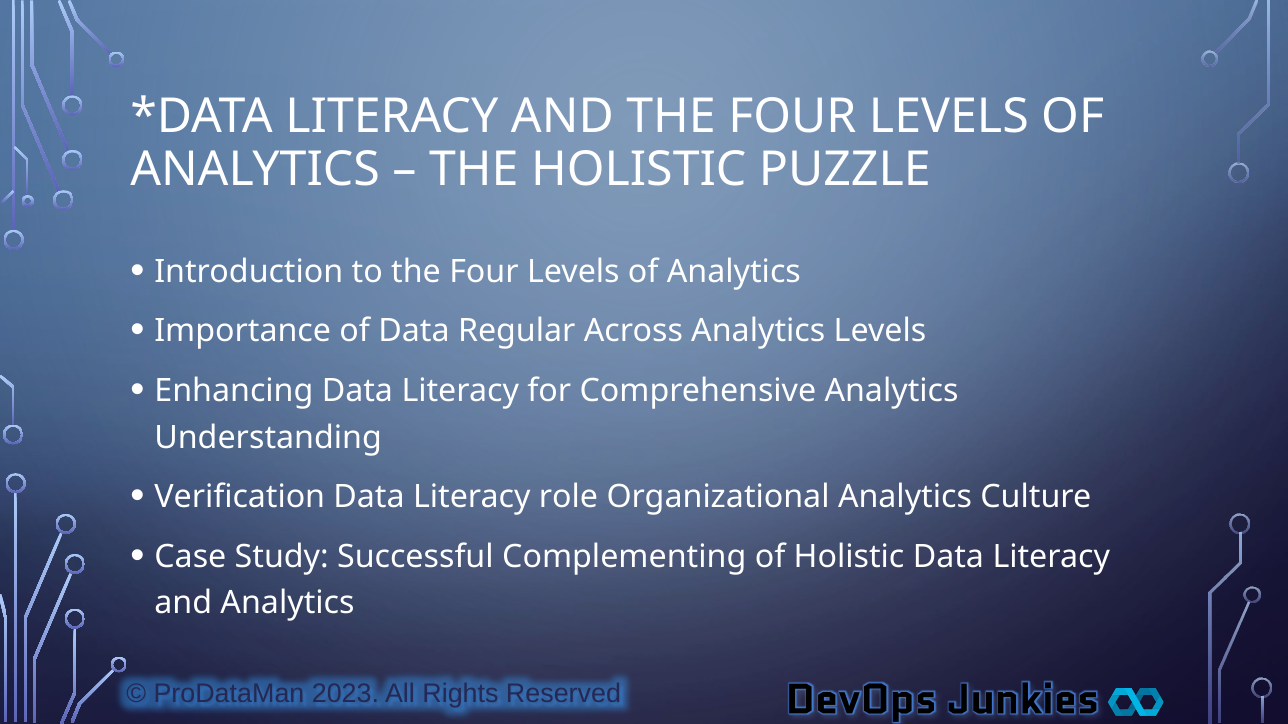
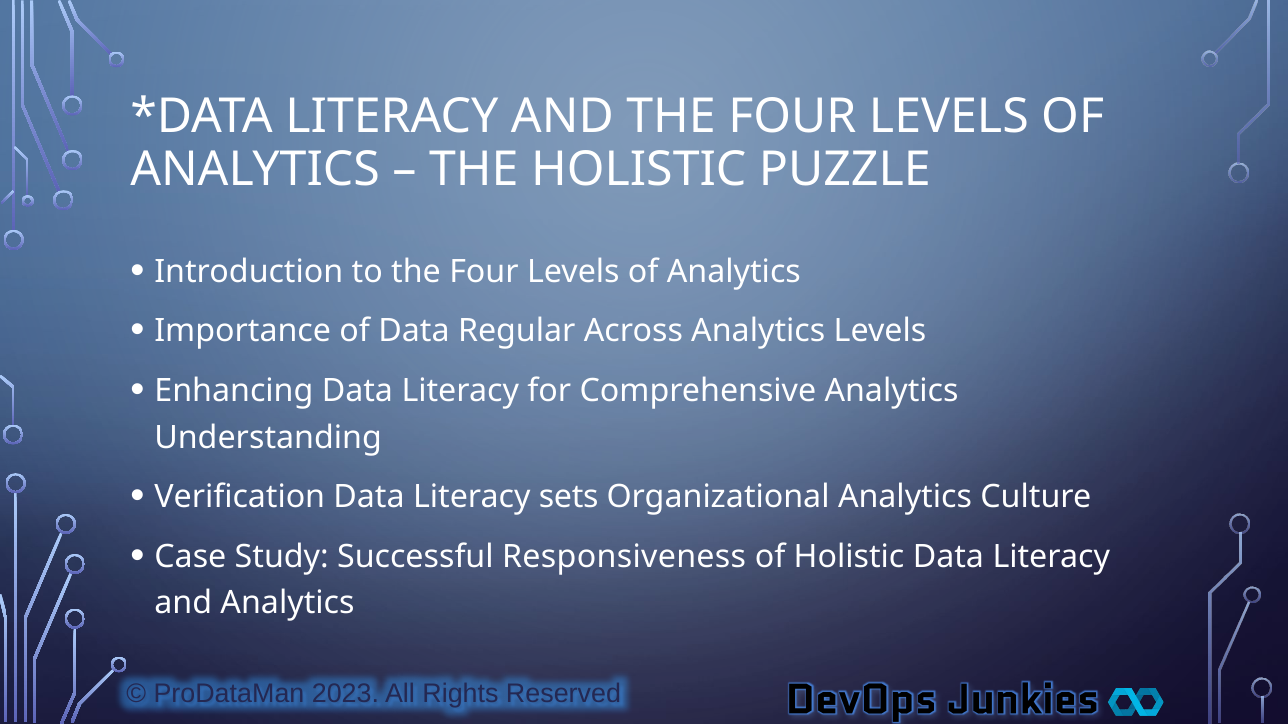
role: role -> sets (569, 498)
Complementing: Complementing -> Responsiveness (624, 557)
